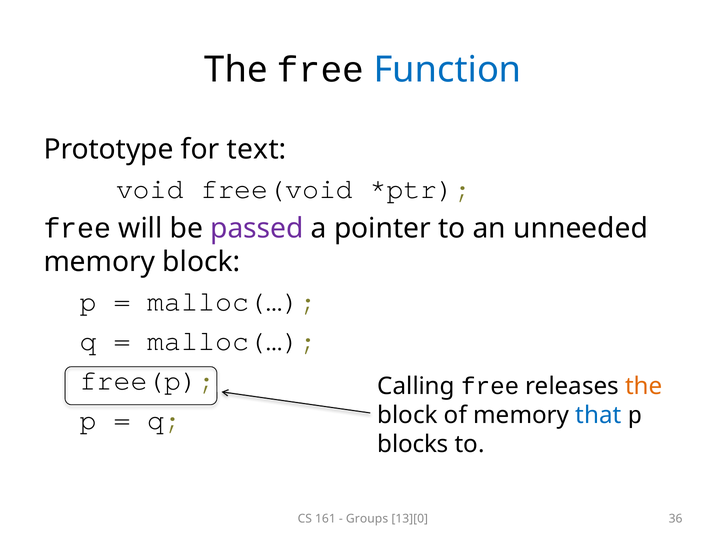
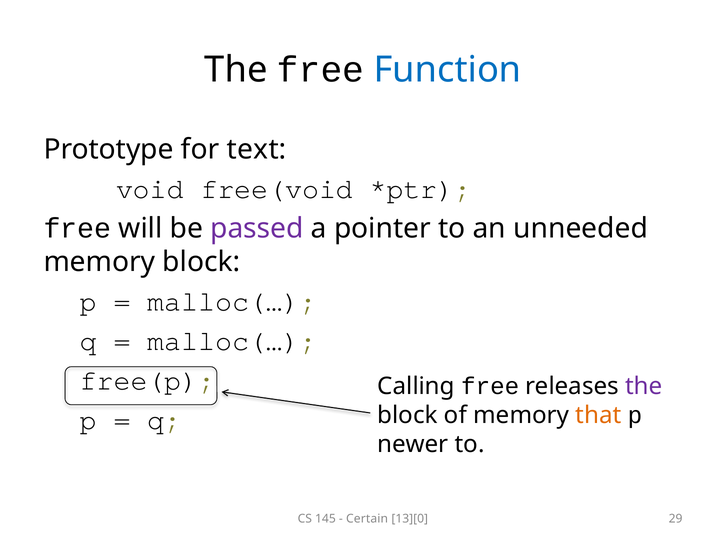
the colour: orange -> purple (644, 387)
that colour: blue -> orange (598, 416)
blocks: blocks -> newer (413, 445)
161: 161 -> 145 (325, 519)
Groups: Groups -> Certain (367, 519)
36: 36 -> 29 (676, 519)
